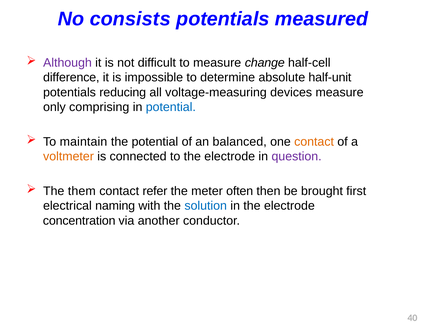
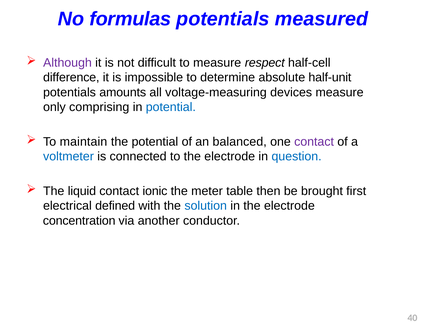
consists: consists -> formulas (130, 19)
change: change -> respect (265, 63)
reducing: reducing -> amounts (123, 92)
contact colour: orange -> purple (314, 142)
voltmeter colour: orange -> blue (68, 156)
question colour: purple -> blue (297, 156)
them: them -> liquid (82, 191)
refer: refer -> ionic (155, 191)
often: often -> table (240, 191)
naming: naming -> defined (115, 206)
